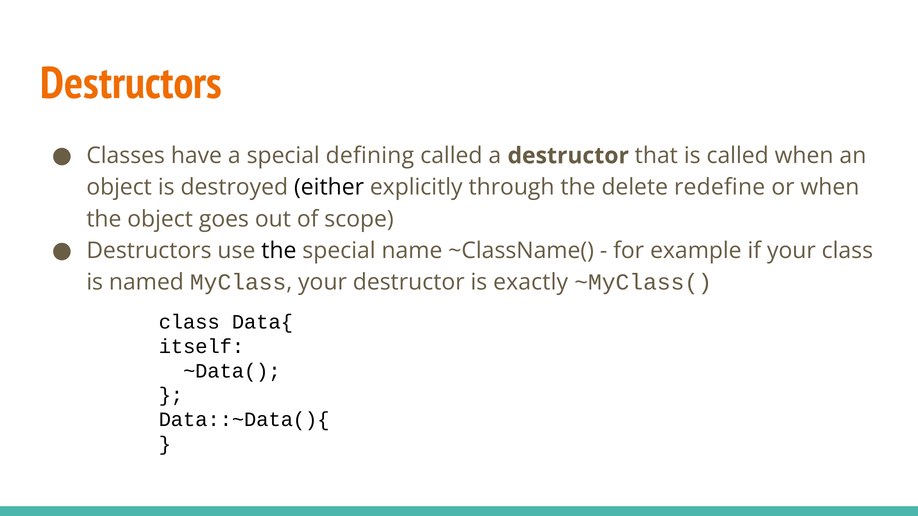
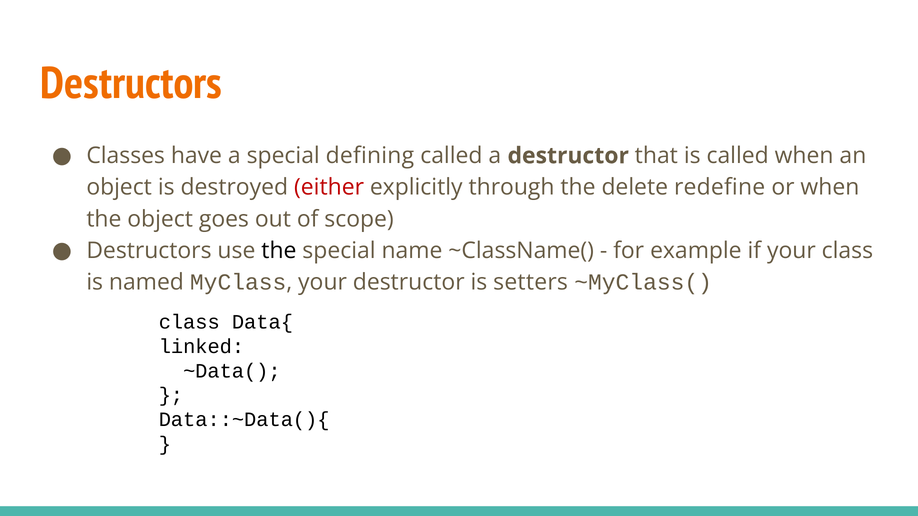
either colour: black -> red (329, 187)
exactly: exactly -> setters (531, 282)
itself: itself -> linked (201, 347)
